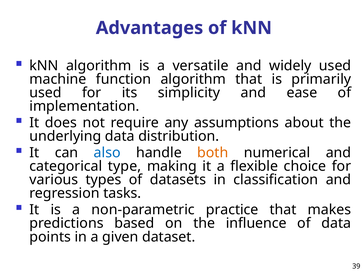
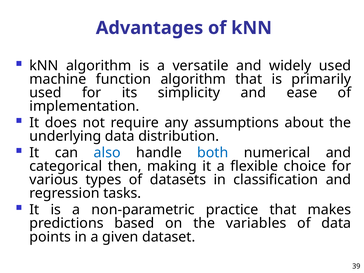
both colour: orange -> blue (213, 153)
type: type -> then (125, 166)
influence: influence -> variables (256, 223)
